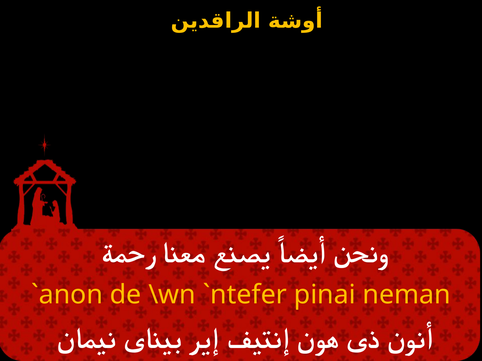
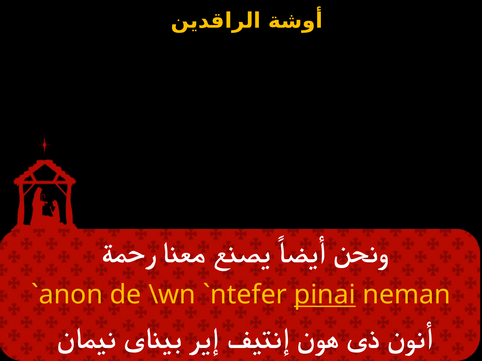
pinai underline: none -> present (325, 295)
